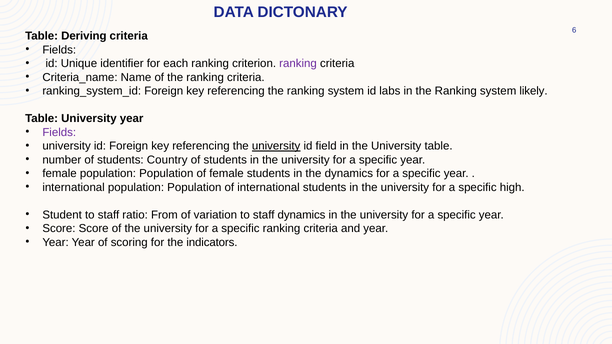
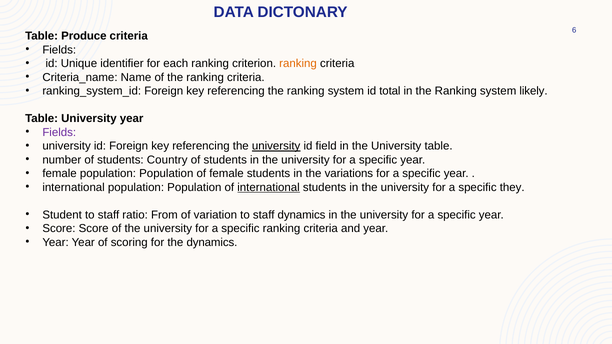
Deriving: Deriving -> Produce (84, 36)
ranking colour: purple -> orange (298, 64)
labs: labs -> total (390, 91)
the dynamics: dynamics -> variations (349, 174)
international underline: none -> present (269, 187)
high: high -> they (512, 187)
the indicators: indicators -> dynamics (212, 243)
